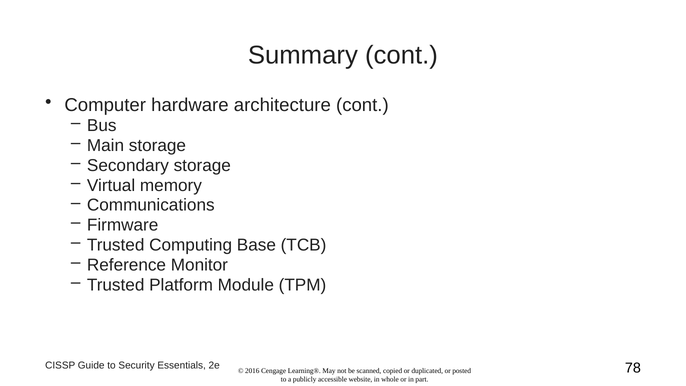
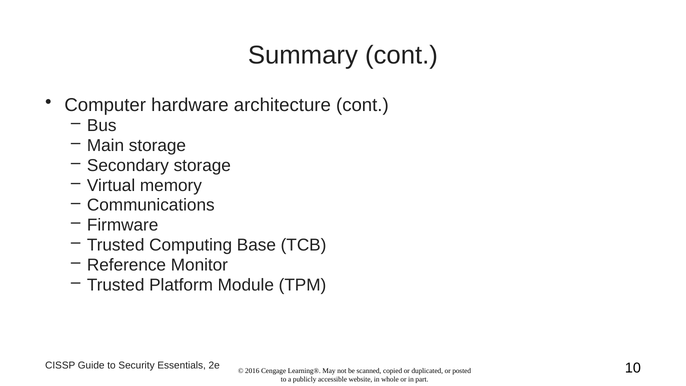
78: 78 -> 10 (633, 368)
